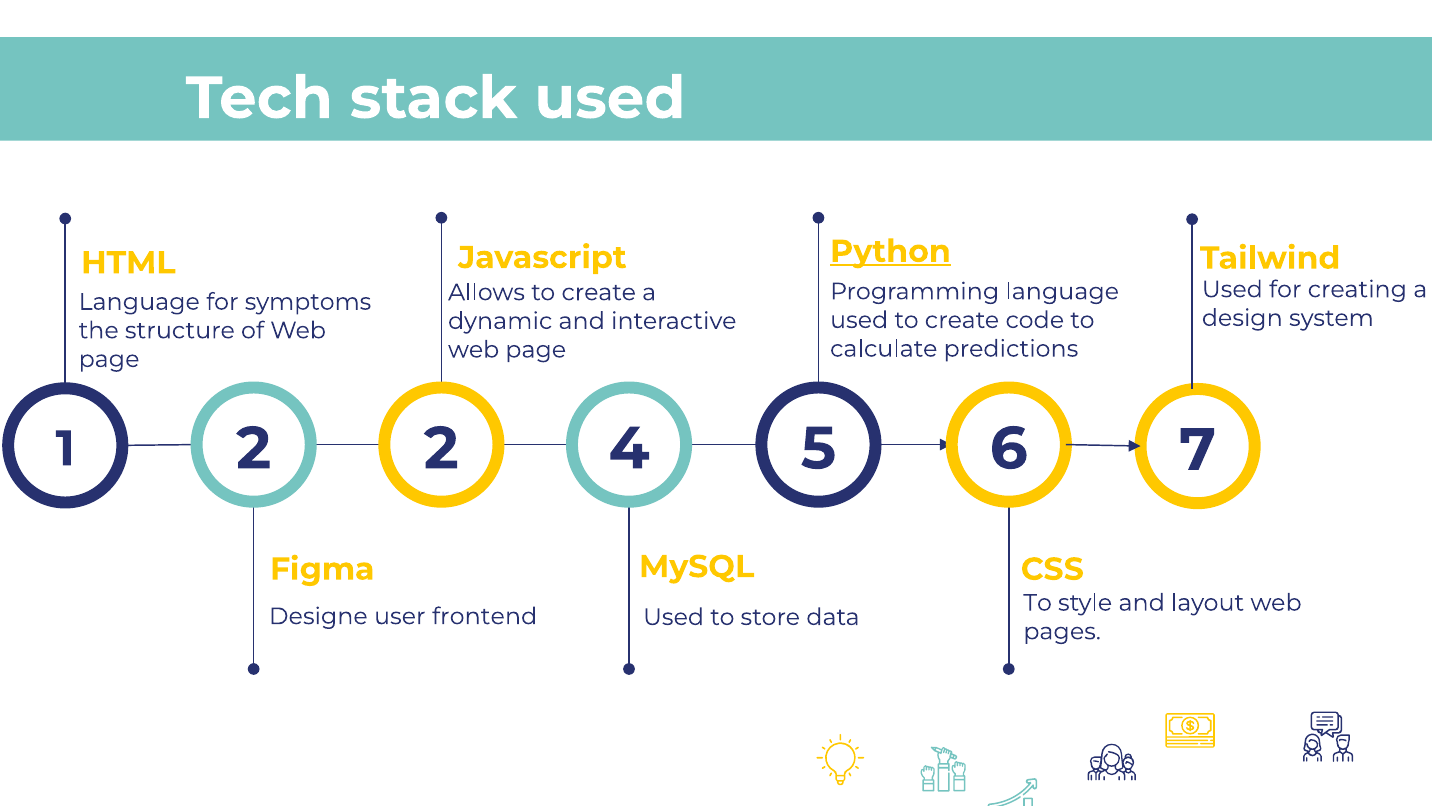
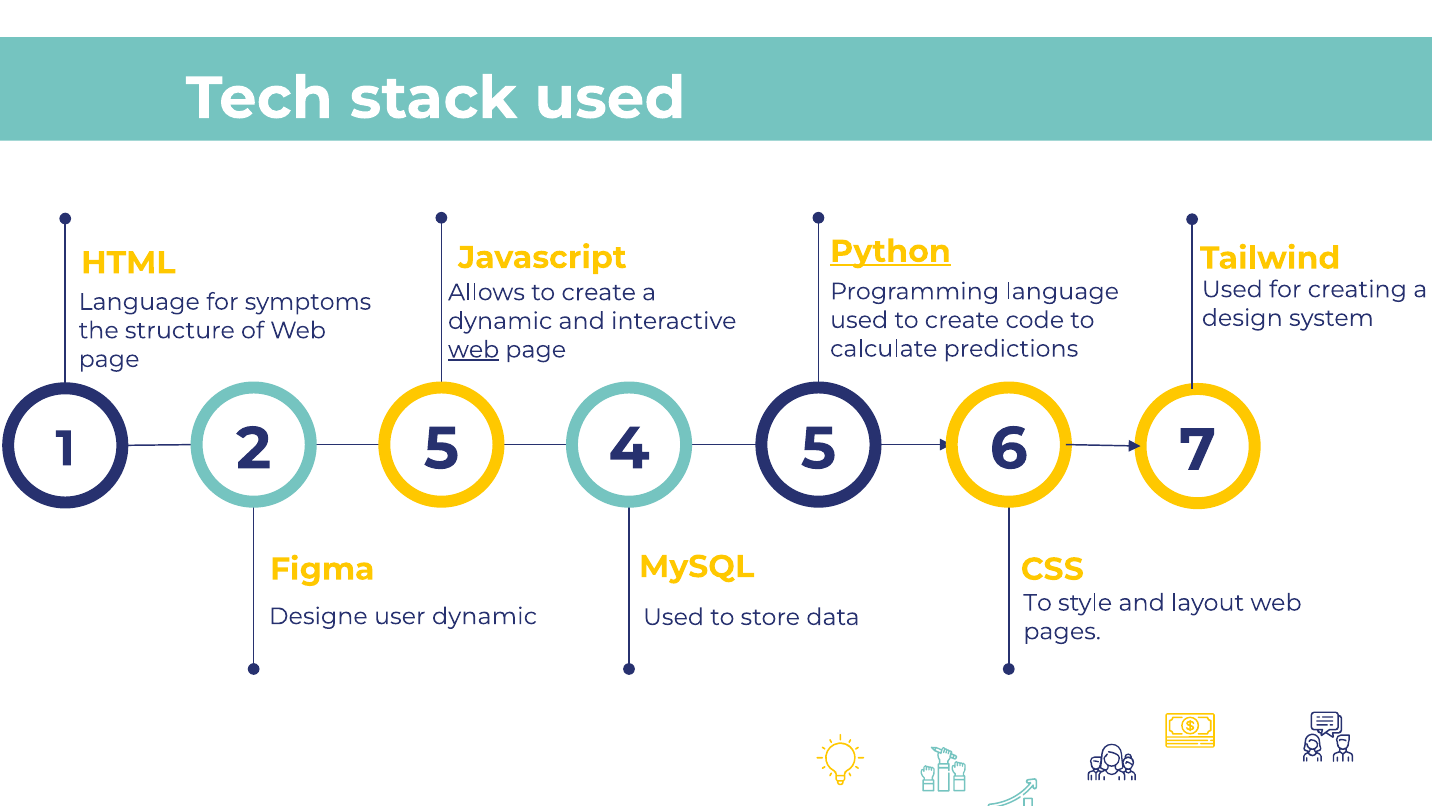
web underline: none -> present (474, 350)
1 2: 2 -> 5 (441, 448)
user frontend: frontend -> dynamic (485, 616)
